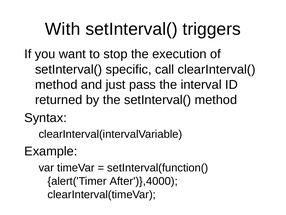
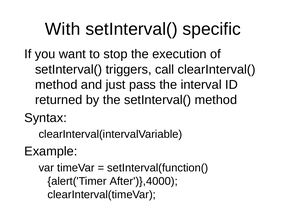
triggers: triggers -> specific (212, 29)
specific: specific -> triggers (129, 69)
